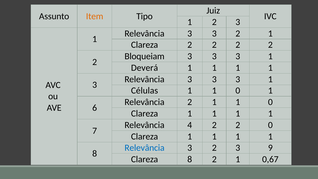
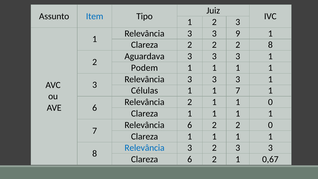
Item colour: orange -> blue (95, 16)
3 3 2: 2 -> 9 (238, 33)
2: 2 -> 8 (270, 45)
Bloqueiam: Bloqueiam -> Aguardava (145, 56)
Deverá: Deverá -> Podem (144, 68)
0: 0 -> 7 (238, 91)
Relevância 4: 4 -> 6 (190, 125)
2 3 9: 9 -> 3 (270, 148)
Clareza 8: 8 -> 6 (190, 159)
